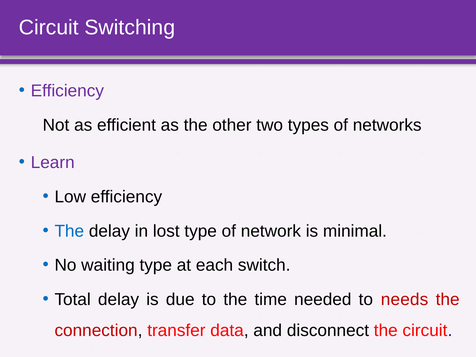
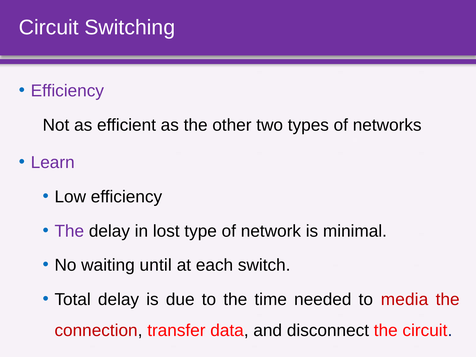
The colour: blue -> purple (69, 231)
waiting type: type -> until (156, 265)
needs: needs -> media (405, 299)
